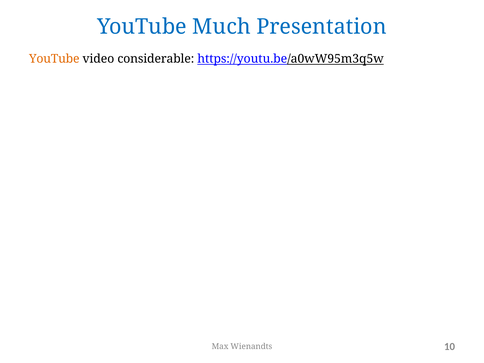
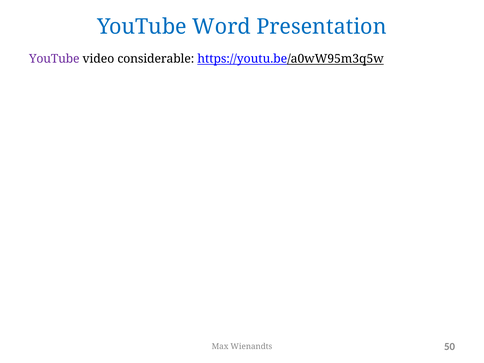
Much: Much -> Word (222, 27)
YouTube colour: orange -> purple (54, 59)
10: 10 -> 50 (450, 347)
